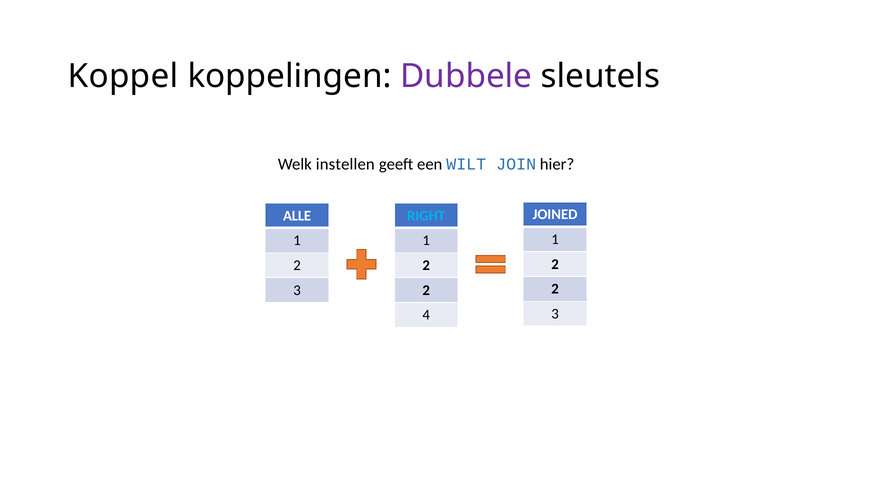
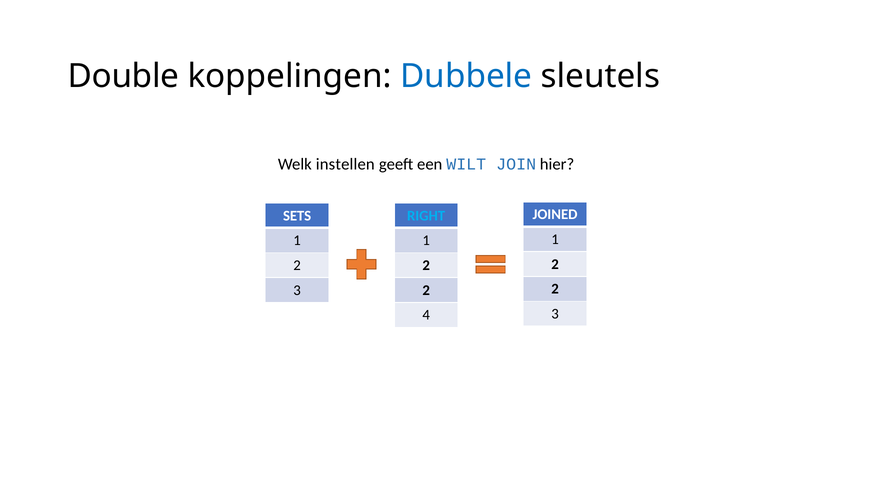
Koppel: Koppel -> Double (123, 76)
Dubbele colour: purple -> blue (466, 76)
ALLE: ALLE -> SETS (297, 216)
